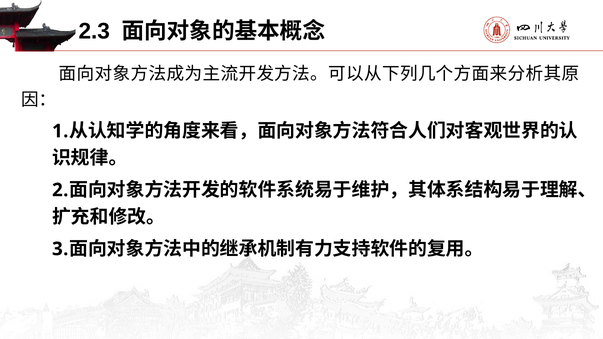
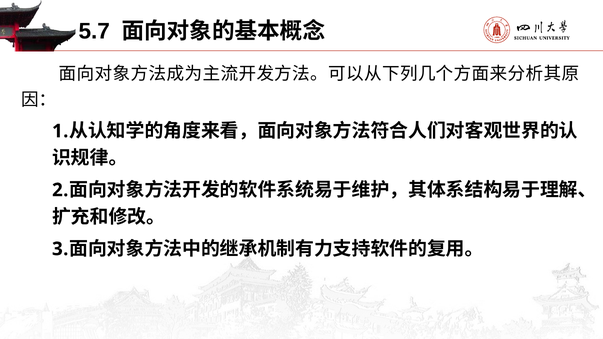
2.3: 2.3 -> 5.7 (94, 31)
